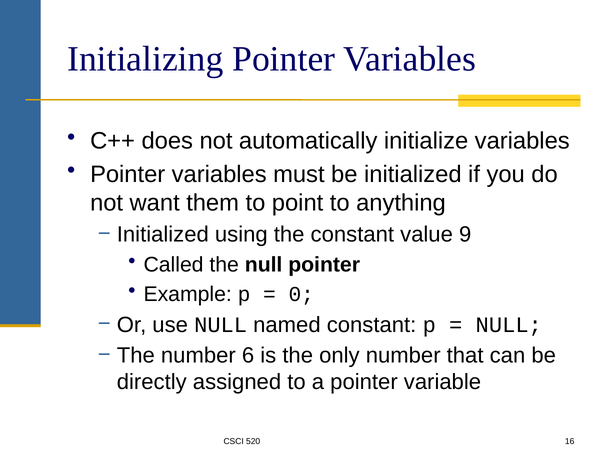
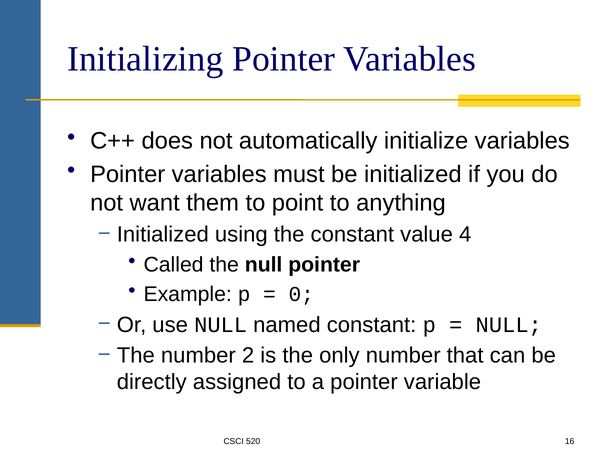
9: 9 -> 4 (465, 235)
6: 6 -> 2 (248, 356)
